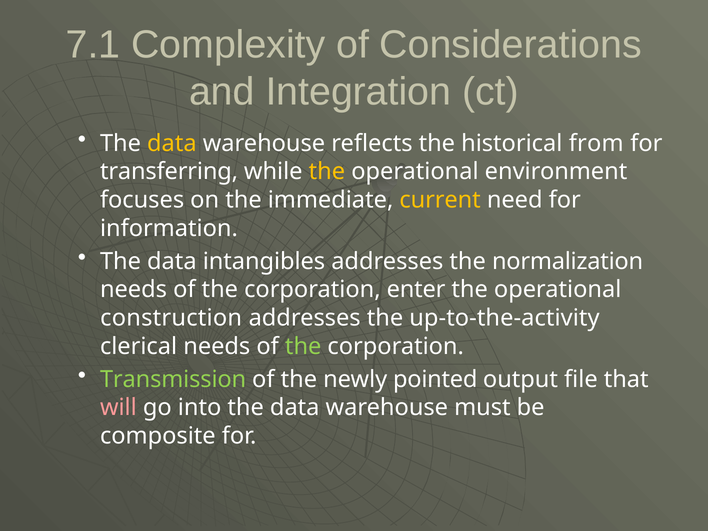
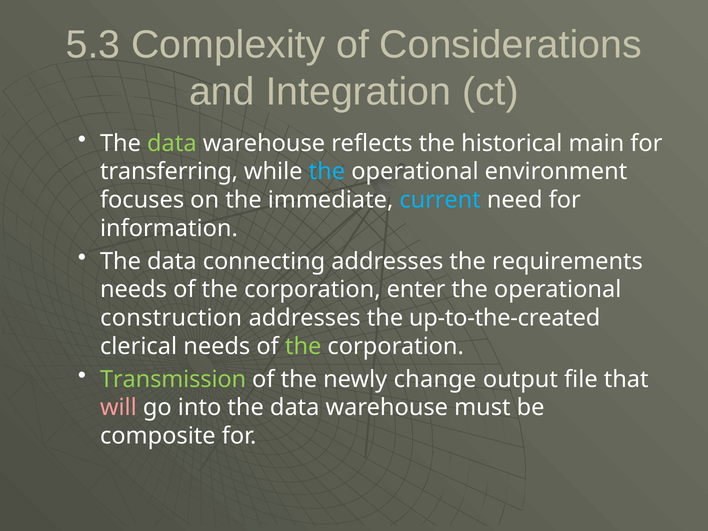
7.1: 7.1 -> 5.3 (93, 45)
data colour: yellow -> light green (172, 143)
from: from -> main (596, 143)
the colour: yellow -> light blue (327, 172)
current colour: yellow -> light blue (440, 200)
intangibles: intangibles -> connecting (264, 261)
normalization: normalization -> requirements (567, 261)
up-to-the-activity: up-to-the-activity -> up-to-the-created (505, 318)
pointed: pointed -> change (435, 379)
